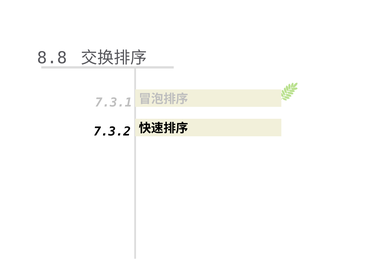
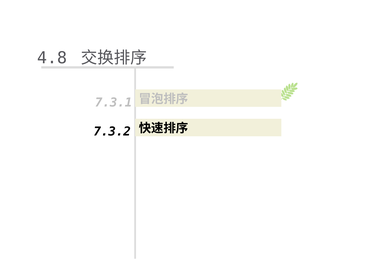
8.8: 8.8 -> 4.8 (52, 58)
